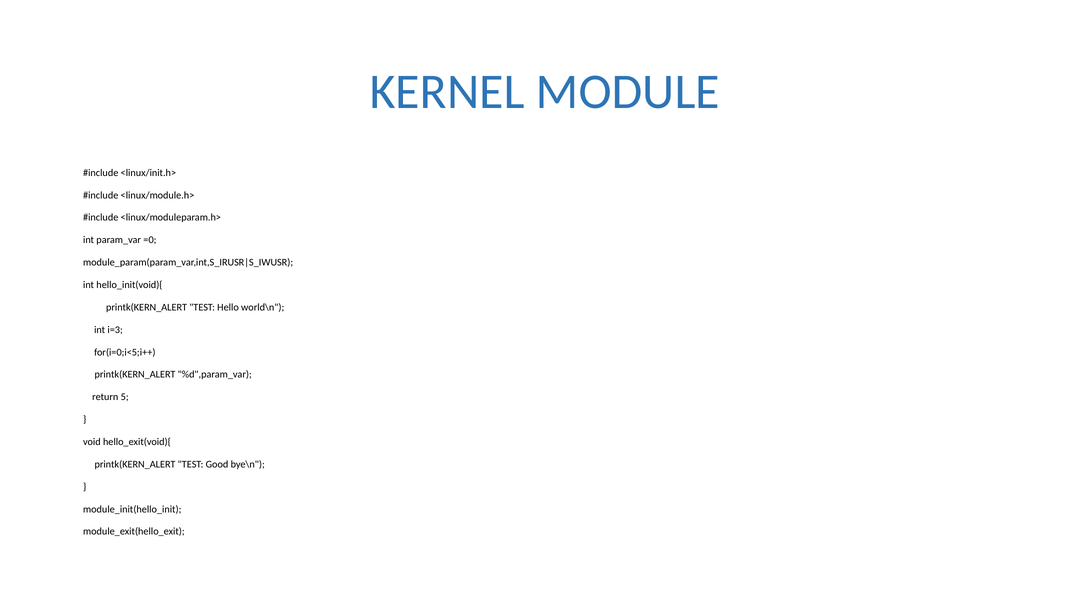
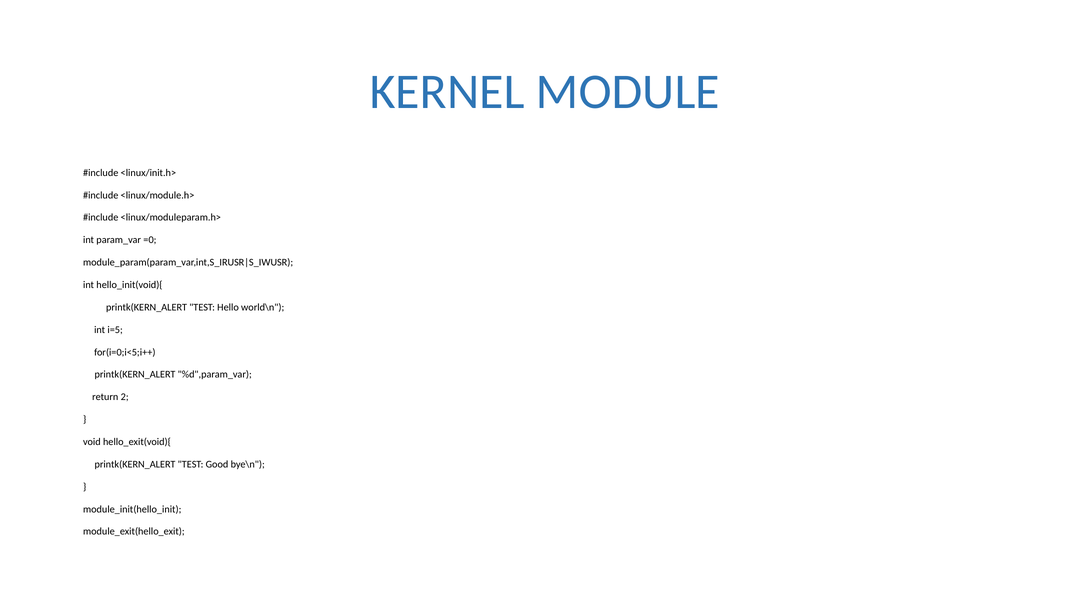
i=3: i=3 -> i=5 (115, 330)
5: 5 -> 2 (125, 397)
